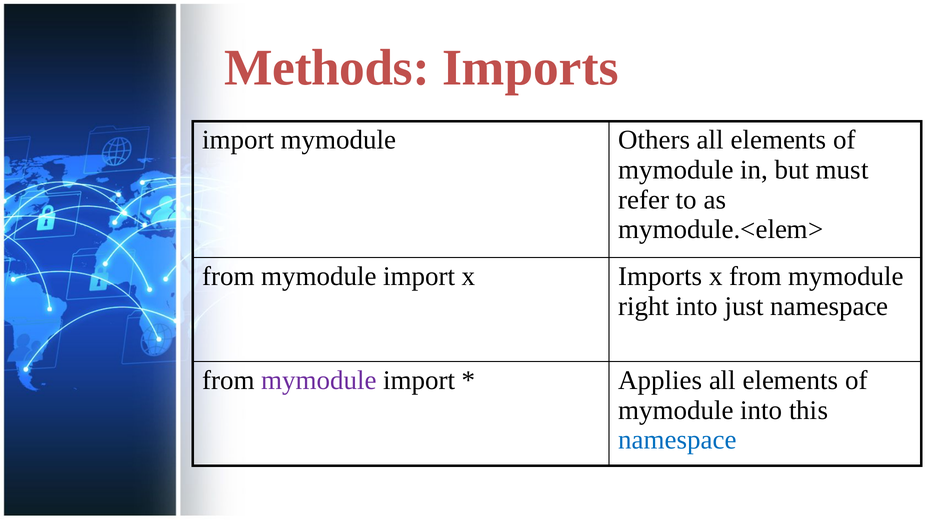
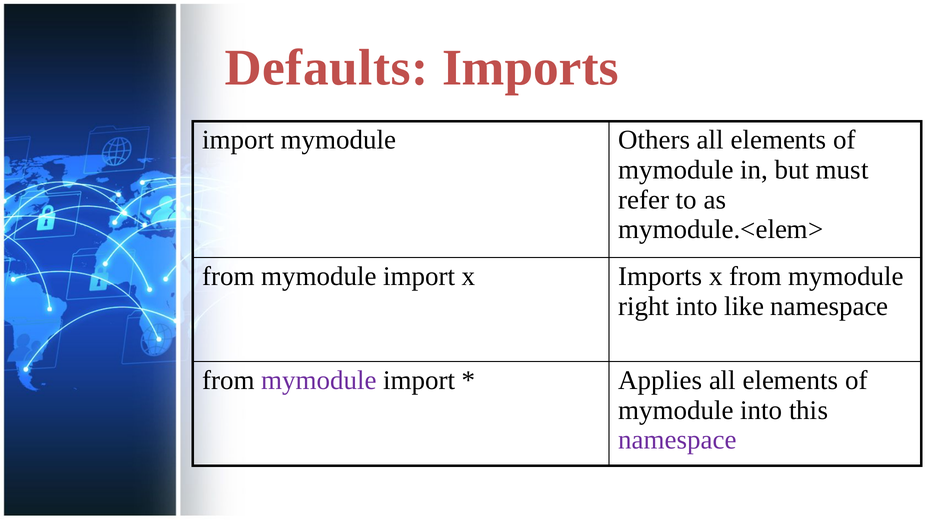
Methods: Methods -> Defaults (326, 68)
just: just -> like (744, 306)
namespace colour: blue -> purple (678, 440)
